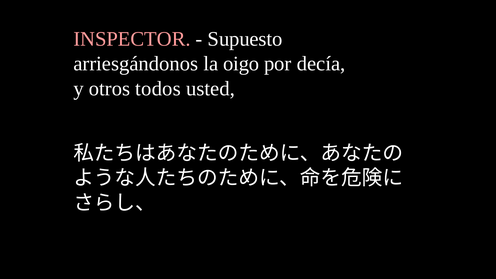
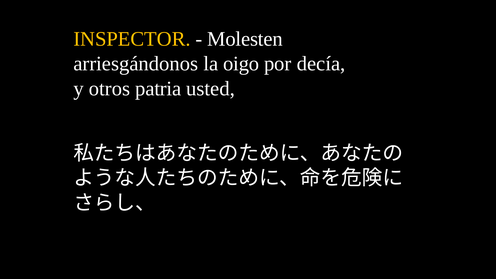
INSPECTOR colour: pink -> yellow (132, 39)
Supuesto: Supuesto -> Molesten (245, 39)
todos: todos -> patria (158, 89)
